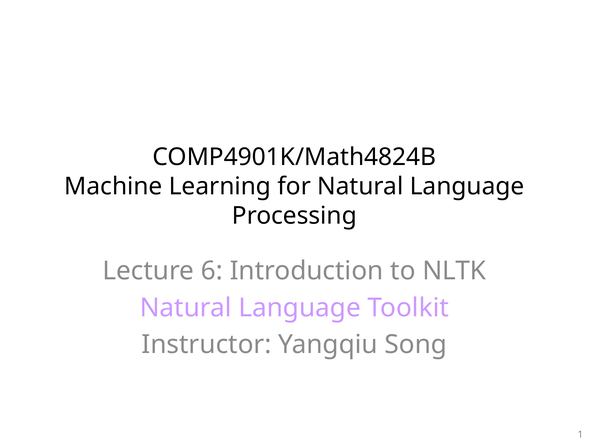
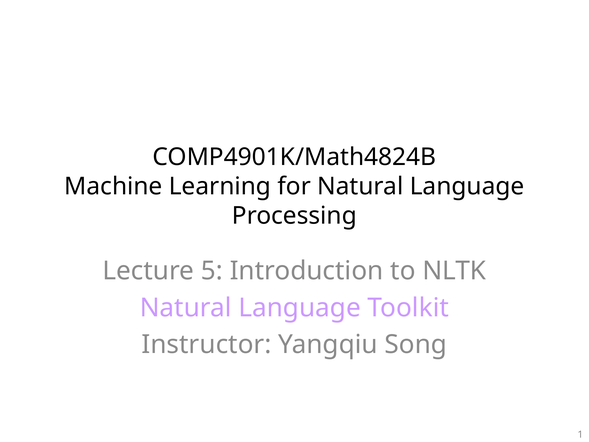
6: 6 -> 5 (212, 271)
